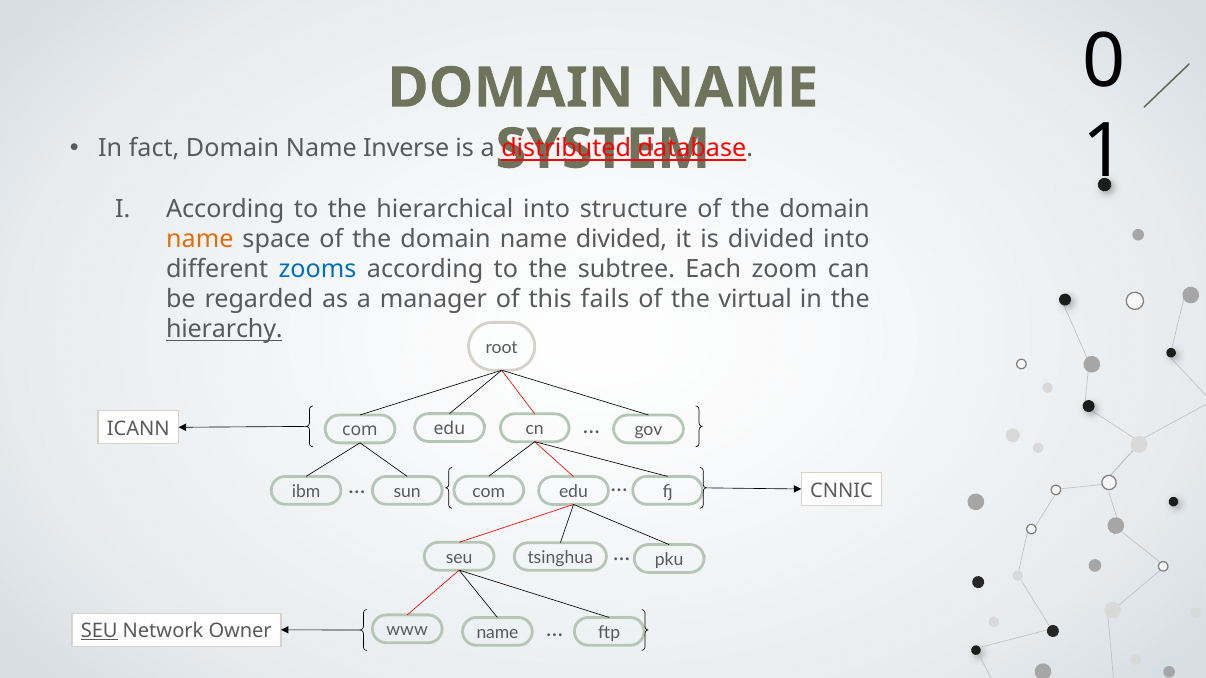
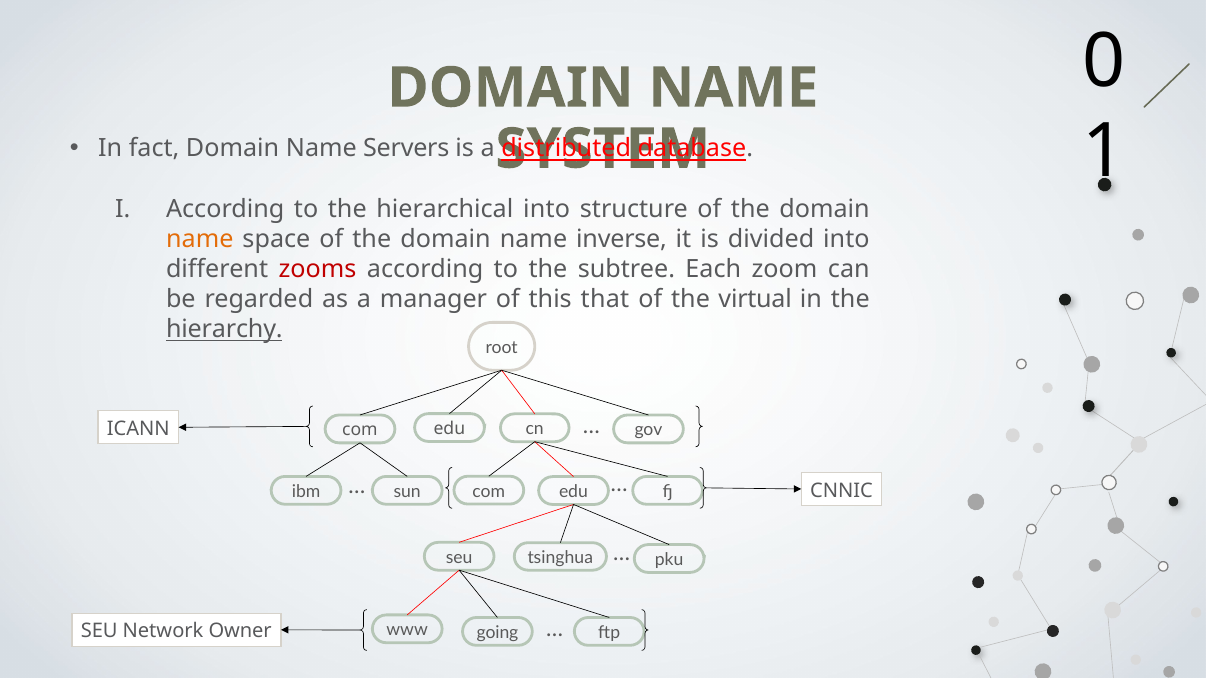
Inverse: Inverse -> Servers (406, 149)
name divided: divided -> inverse (622, 239)
zooms colour: blue -> red (318, 269)
fails: fails -> that (605, 300)
www name: name -> going (497, 633)
SEU underline: present -> none (99, 632)
